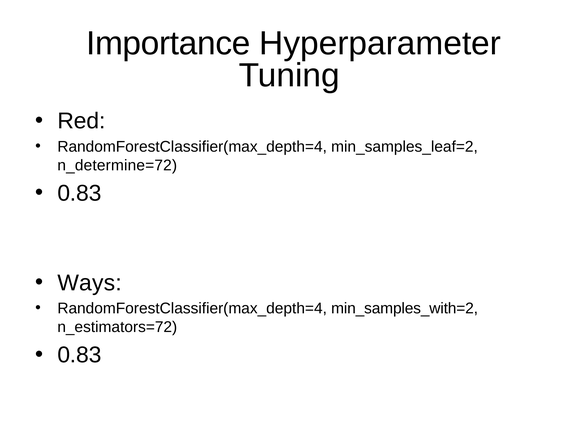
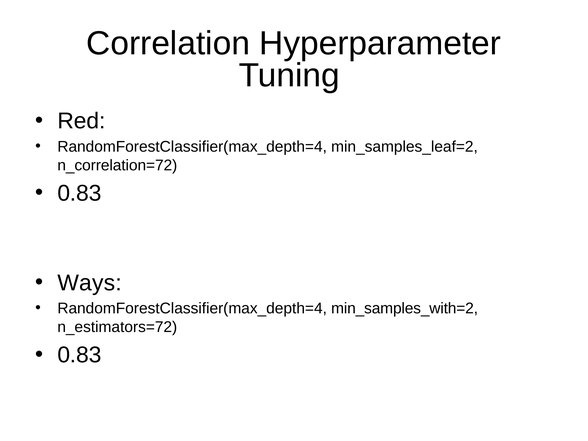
Importance: Importance -> Correlation (168, 43)
n_determine=72: n_determine=72 -> n_correlation=72 (117, 165)
